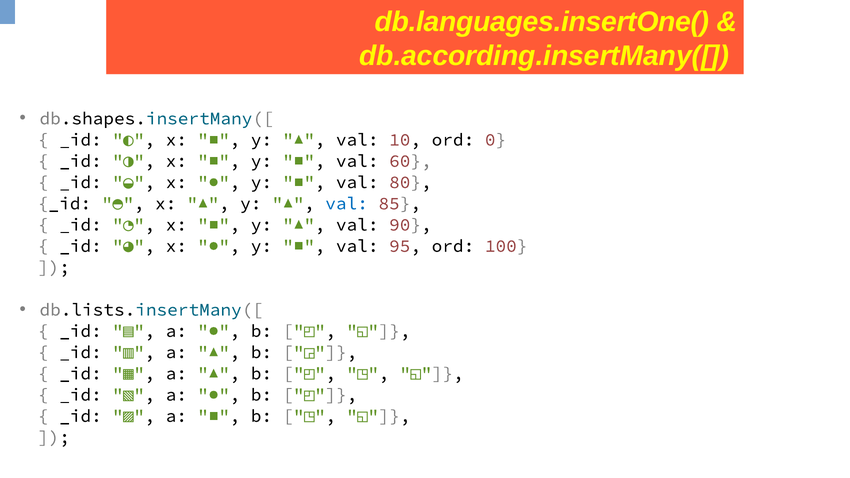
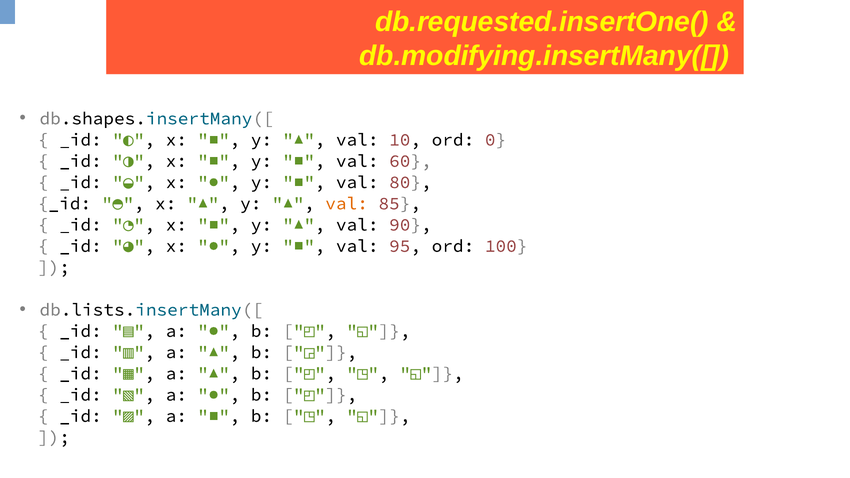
db.languages.insertOne(: db.languages.insertOne( -> db.requested.insertOne( (542, 22)
db.according.insertMany([: db.according.insertMany([ -> db.modifying.insertMany([ (544, 56)
val colour: blue -> orange (347, 204)
